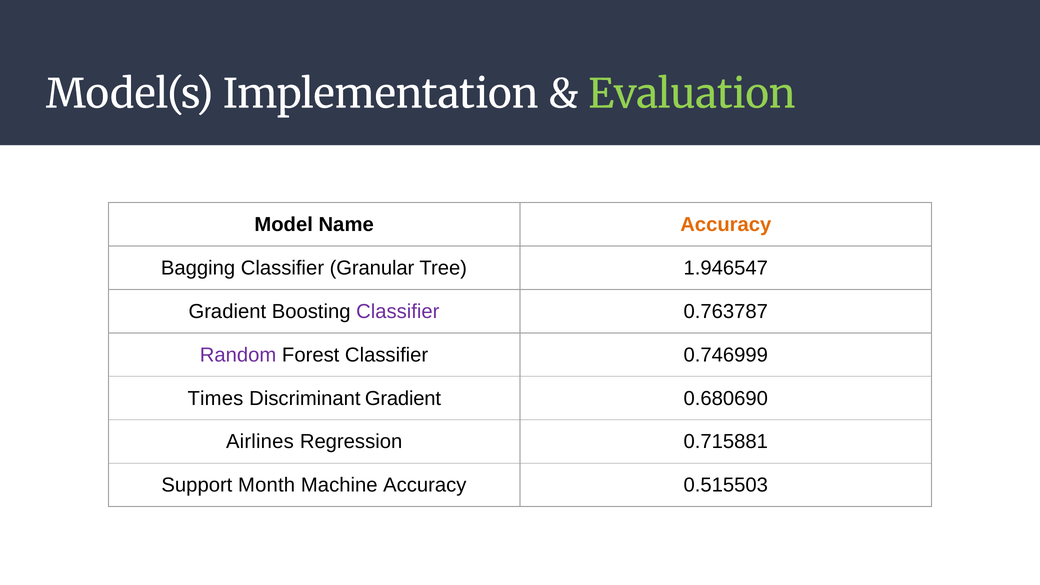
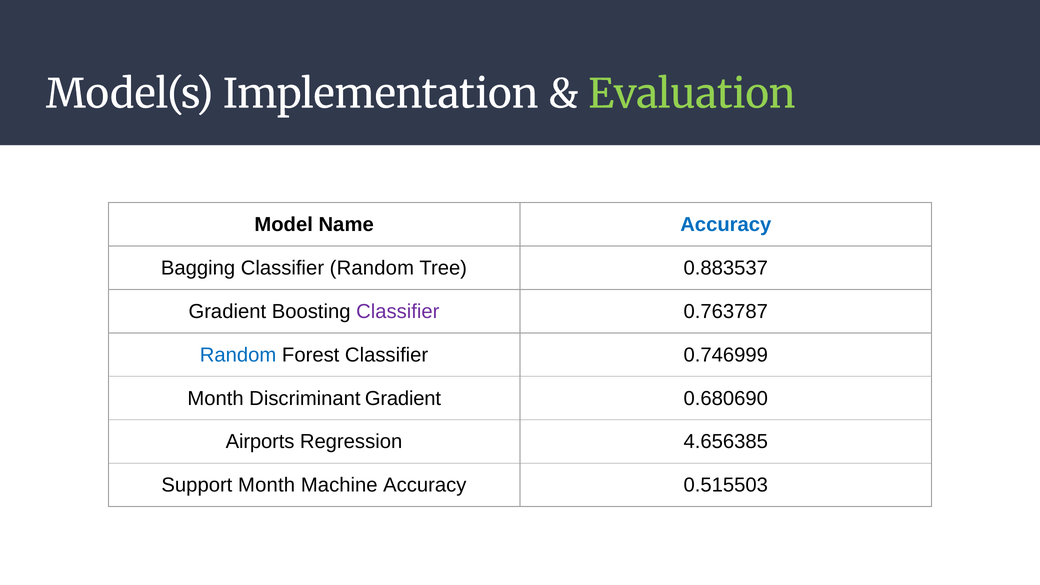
Accuracy colour: orange -> blue (726, 224)
Classifier Granular: Granular -> Random (372, 268)
1.946547: 1.946547 -> 0.883537 (726, 268)
Random colour: purple -> blue (238, 355)
Times: Times -> Month (216, 398)
Airlines: Airlines -> Airports (260, 442)
0.715881: 0.715881 -> 4.656385 (726, 442)
